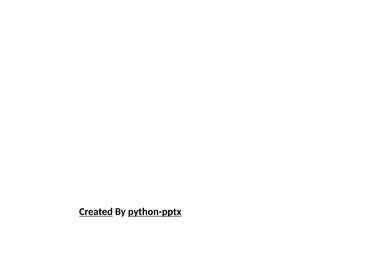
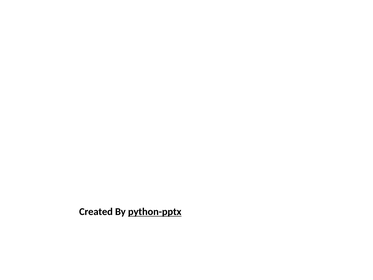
Created underline: present -> none (96, 212)
